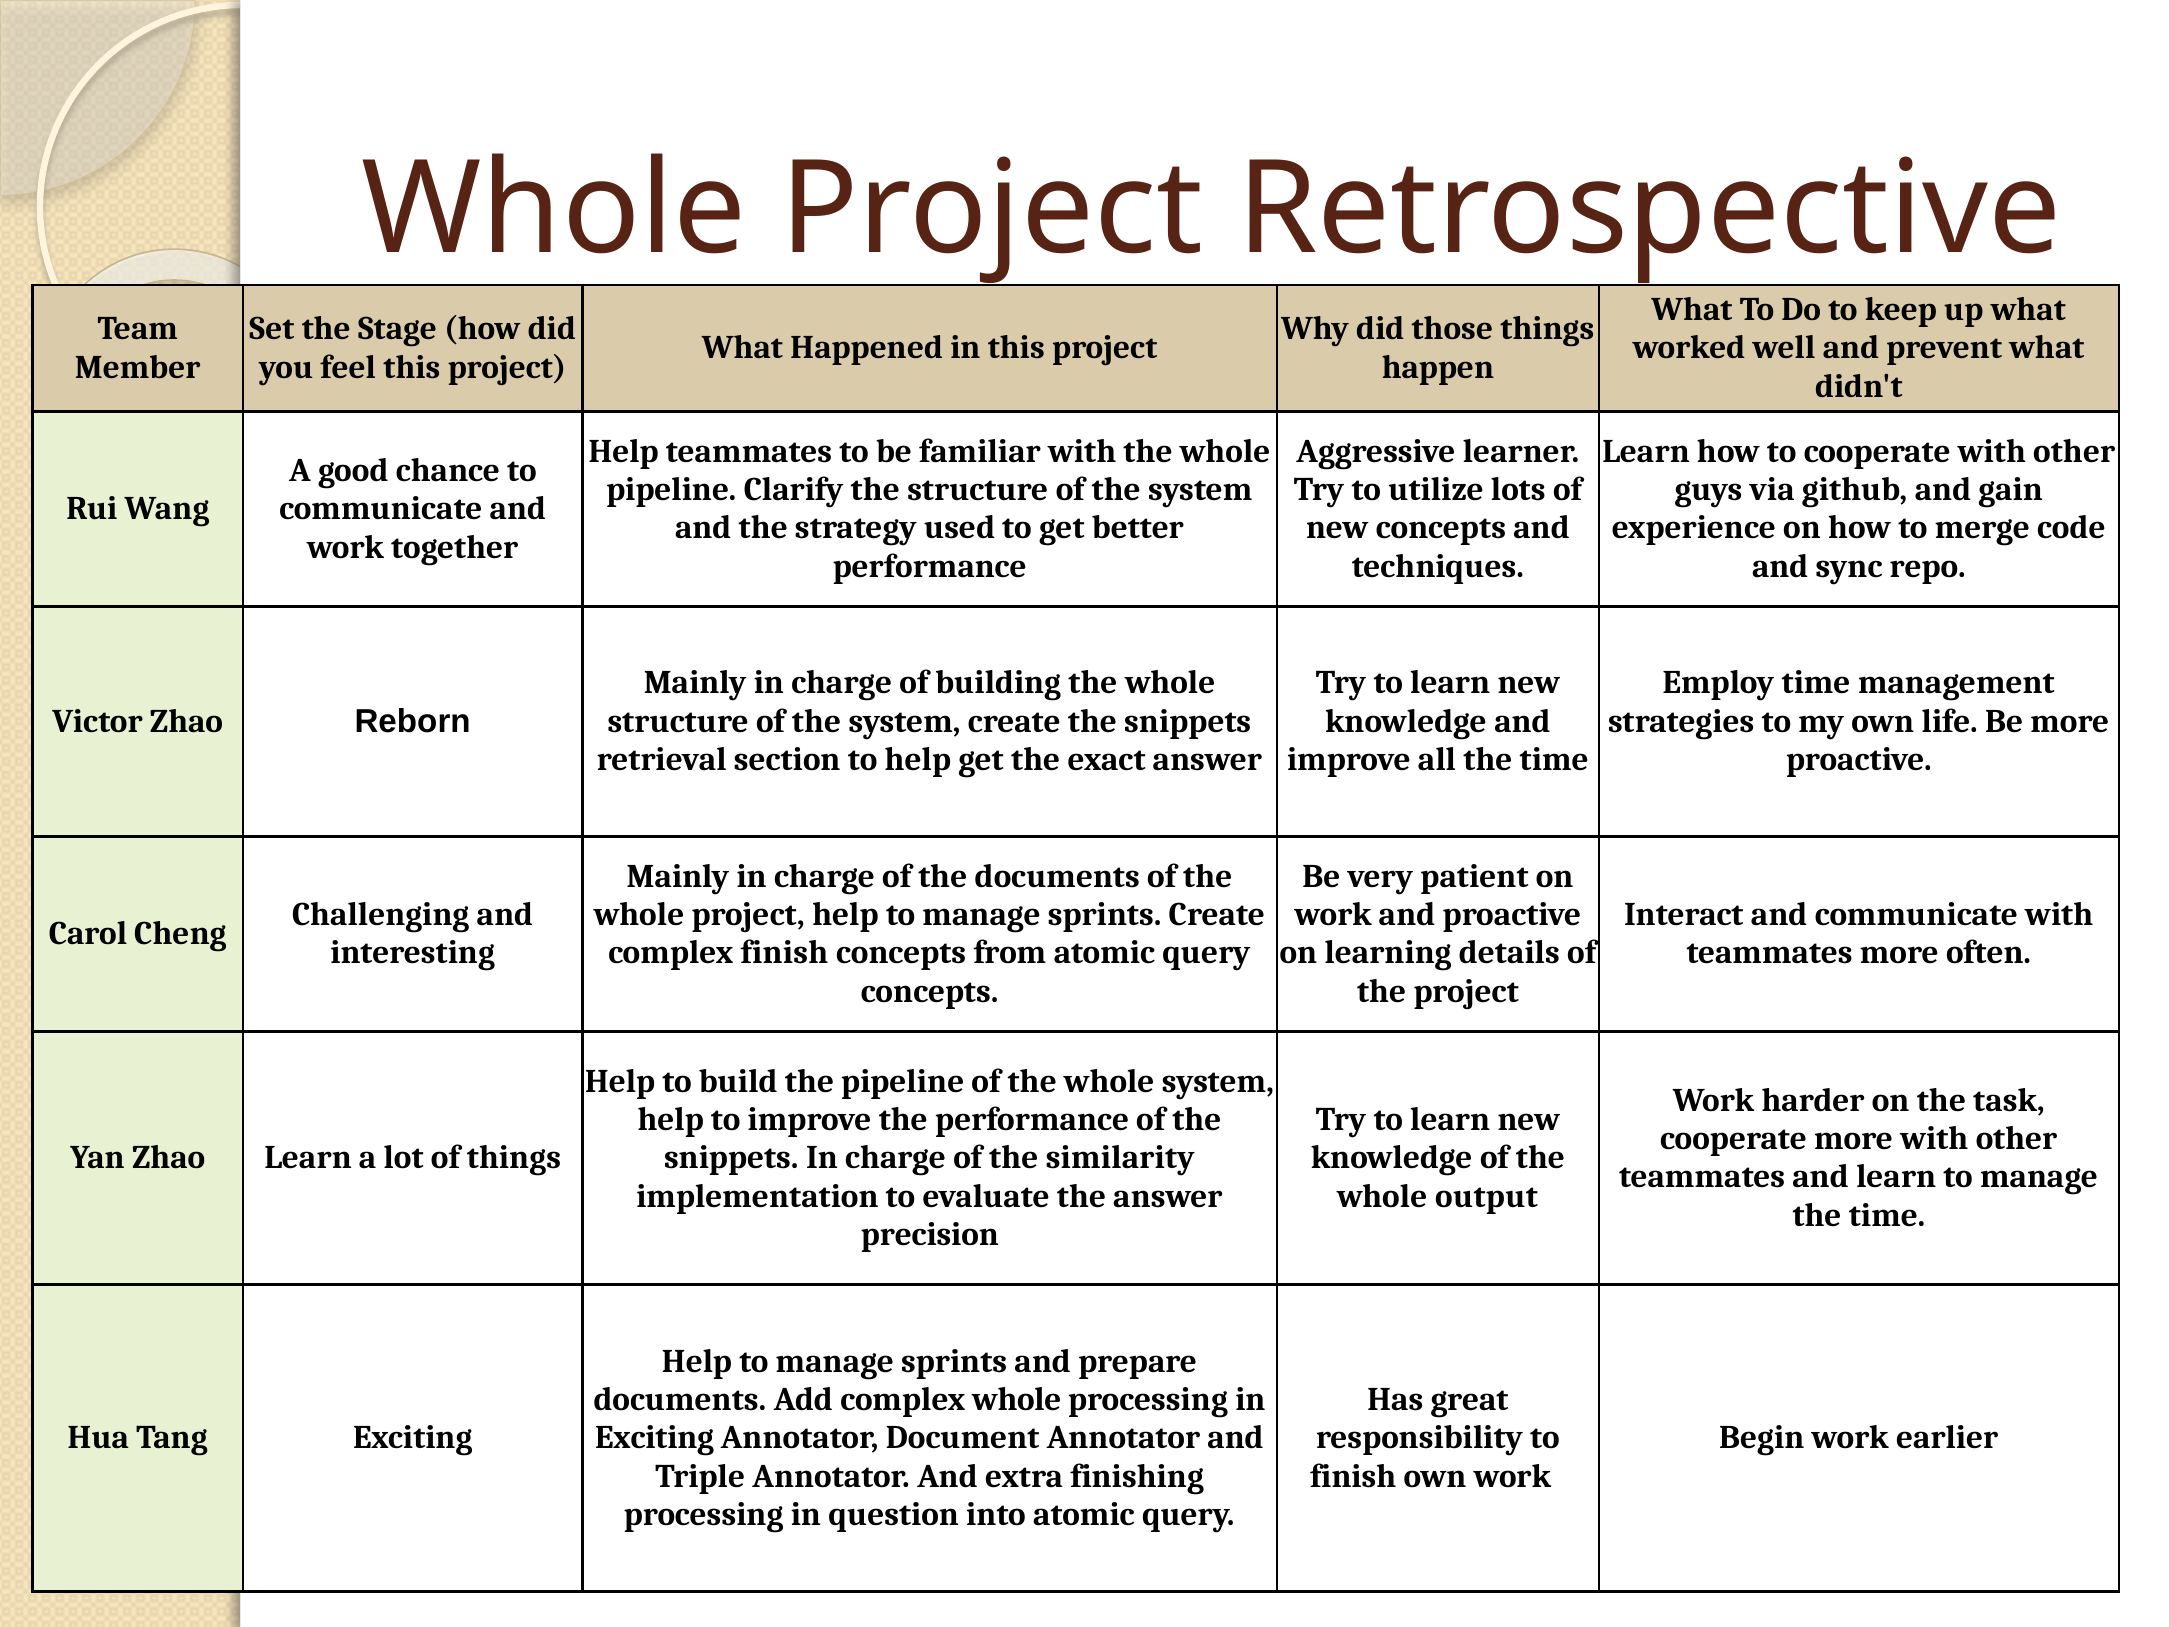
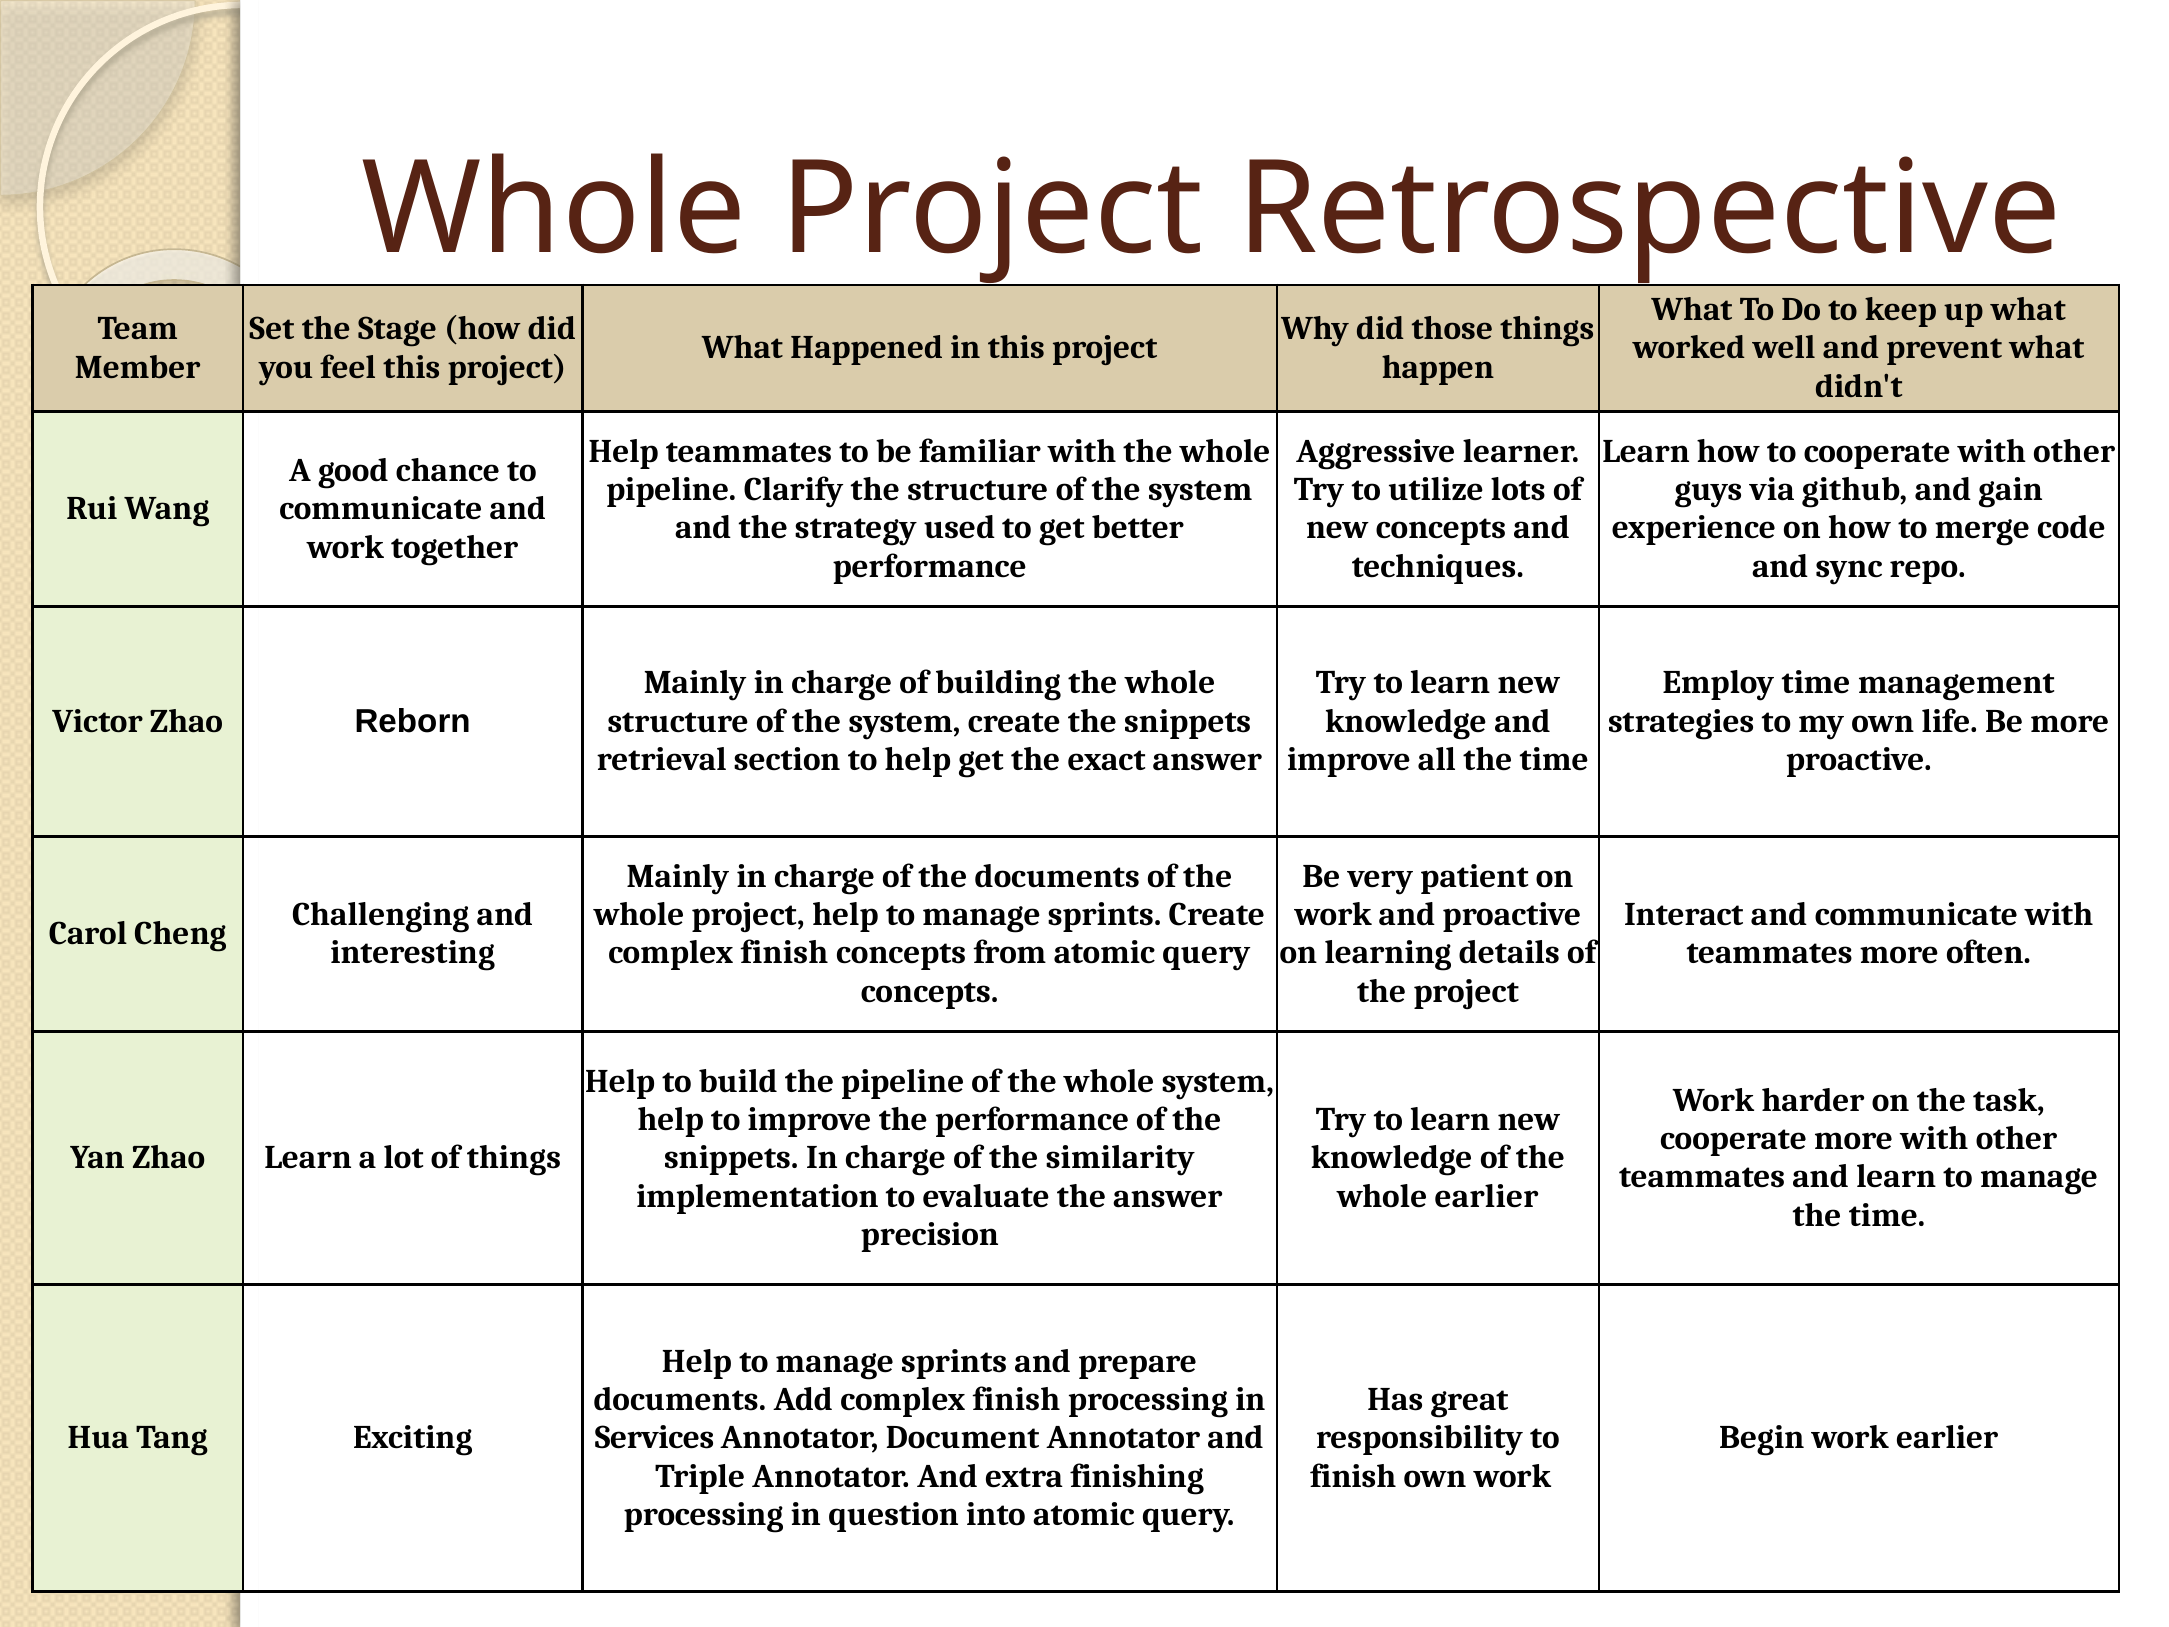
whole output: output -> earlier (1486, 1196)
Add complex whole: whole -> finish (1016, 1399)
Exciting: Exciting -> Services (655, 1438)
